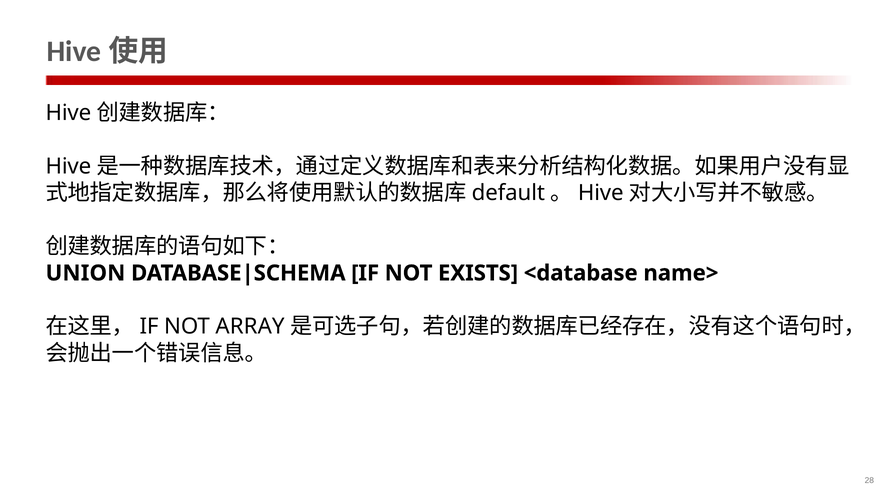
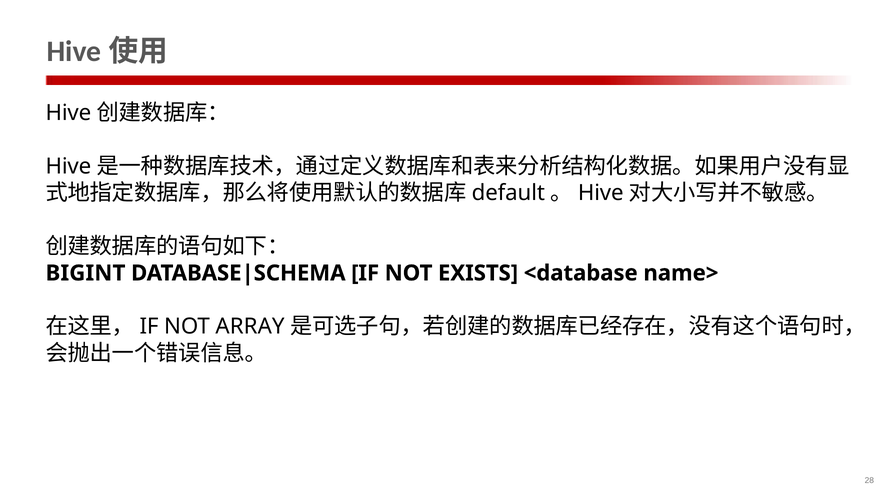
UNION: UNION -> BIGINT (85, 273)
